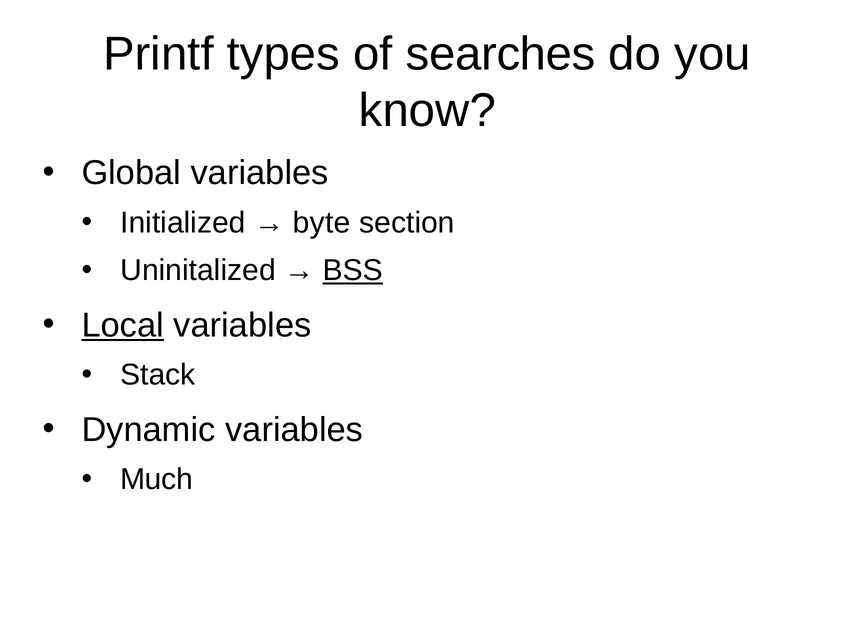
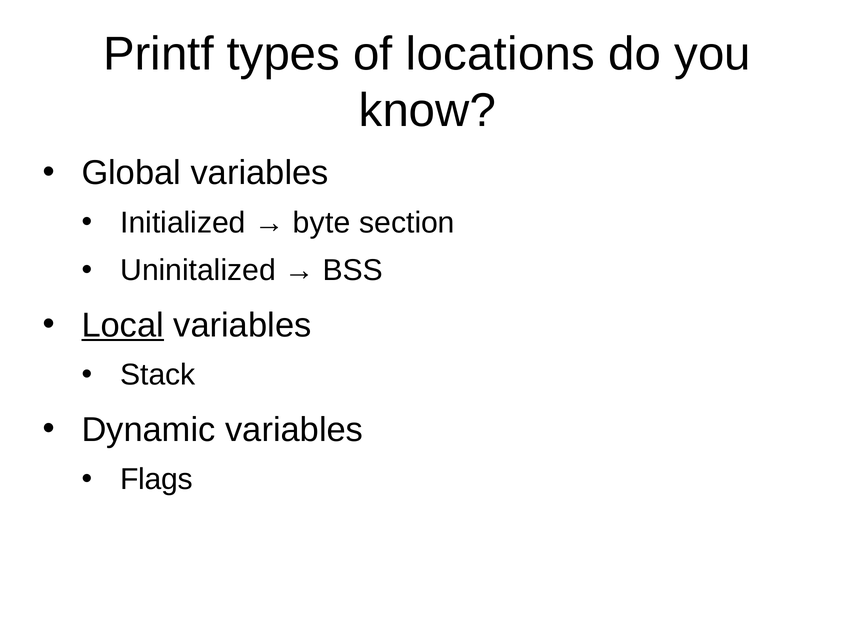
searches: searches -> locations (500, 54)
BSS underline: present -> none (353, 271)
Much: Much -> Flags (156, 479)
